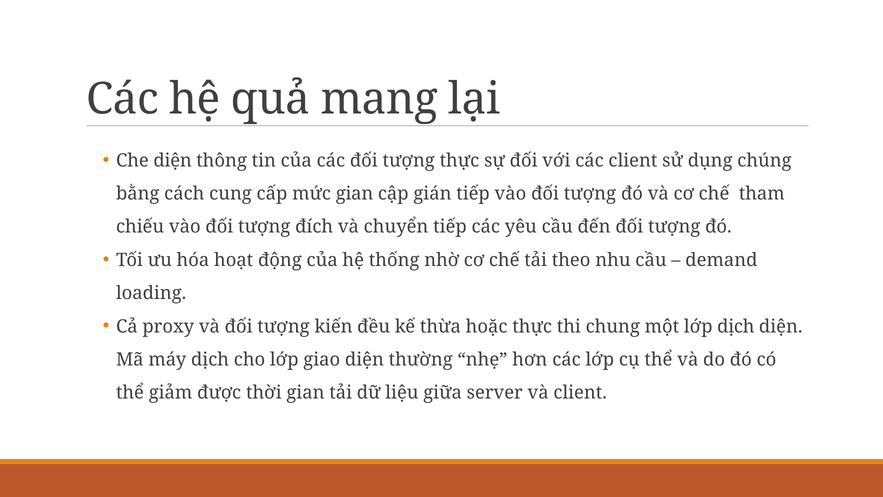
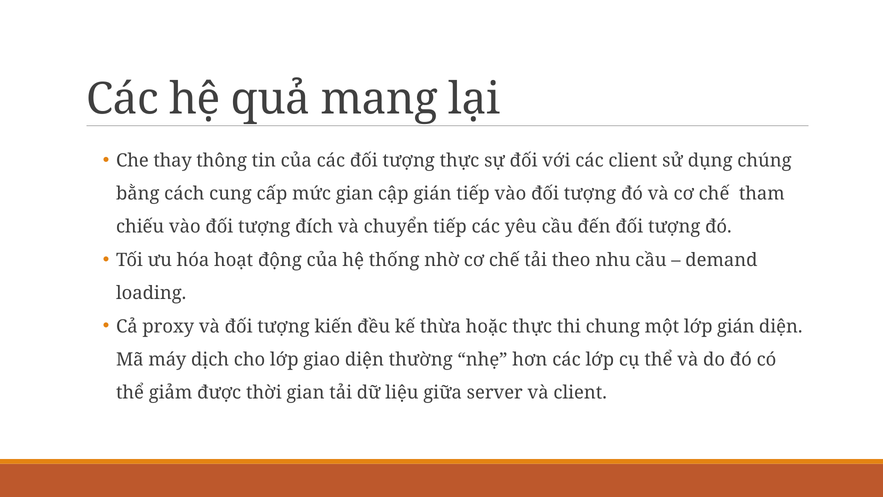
Che diện: diện -> thay (173, 160)
lớp dịch: dịch -> gián (736, 326)
